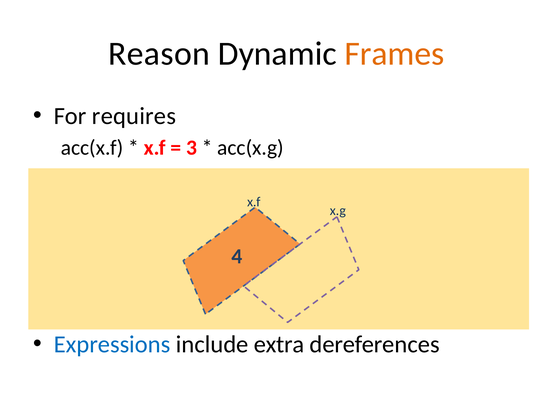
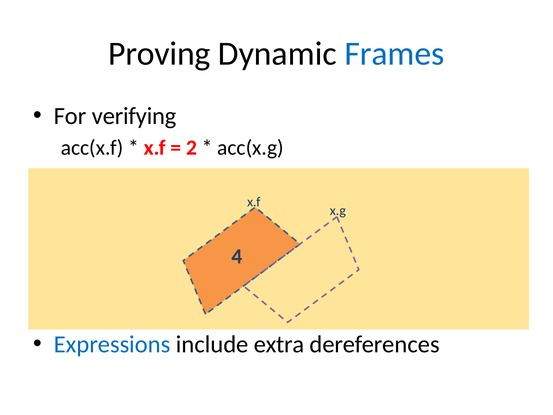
Reason: Reason -> Proving (159, 54)
Frames colour: orange -> blue (394, 54)
requires: requires -> verifying (134, 116)
3: 3 -> 2 (192, 148)
